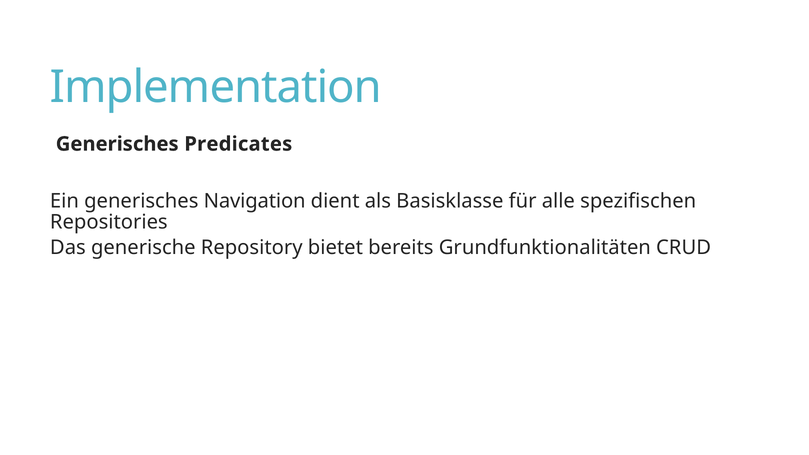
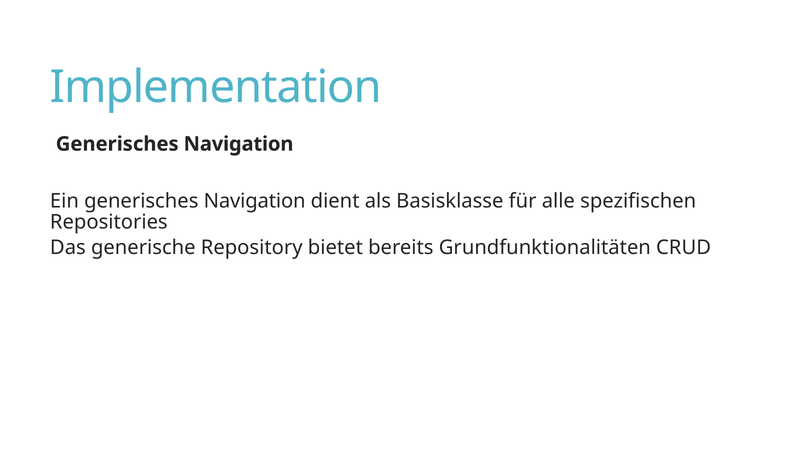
Predicates: Predicates -> Navigation (239, 144)
